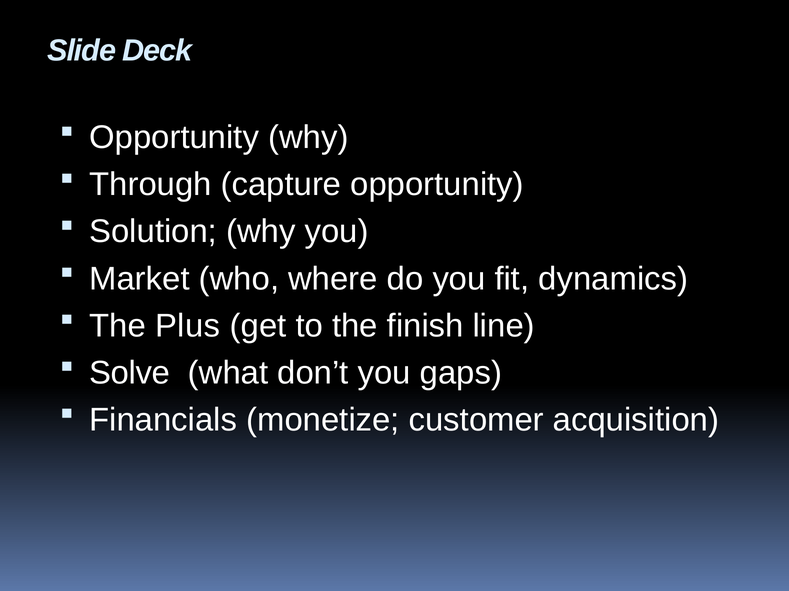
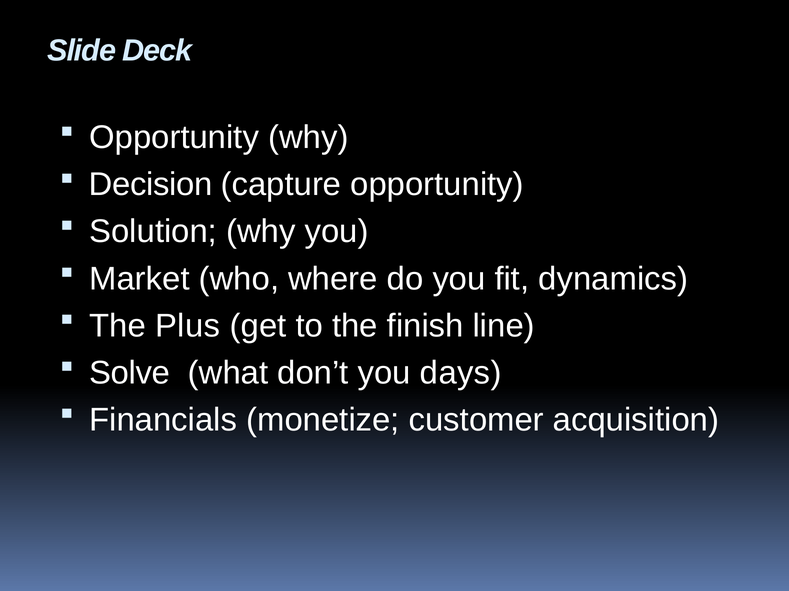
Through: Through -> Decision (151, 185)
gaps: gaps -> days (461, 373)
